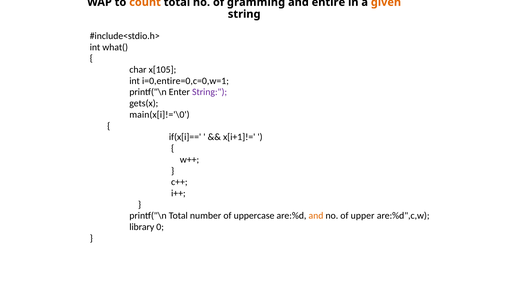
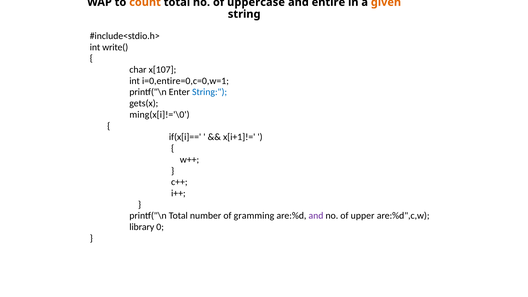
gramming: gramming -> uppercase (256, 2)
what(: what( -> write( (115, 47)
x[105: x[105 -> x[107 (162, 70)
String colour: purple -> blue (210, 92)
main(x[i]!='\0: main(x[i]!='\0 -> ming(x[i]!='\0 (160, 115)
uppercase: uppercase -> gramming (254, 216)
and colour: orange -> purple (316, 216)
